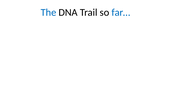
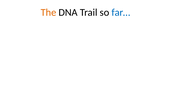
The colour: blue -> orange (48, 12)
